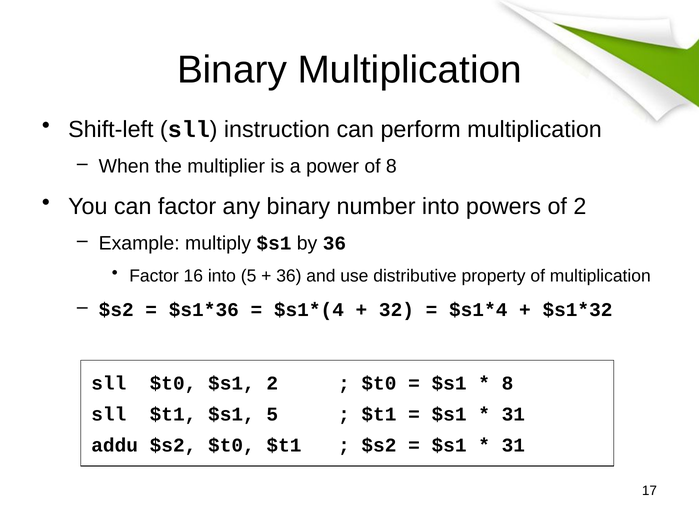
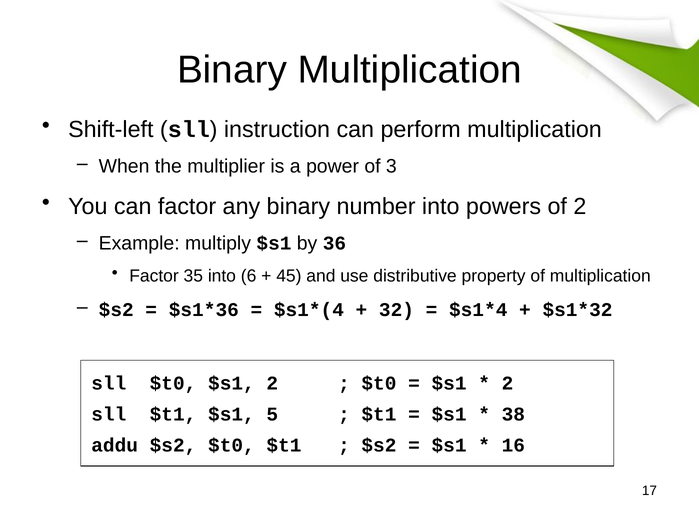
of 8: 8 -> 3 (391, 166)
16: 16 -> 35 (193, 276)
into 5: 5 -> 6 (249, 276)
36: 36 -> 45 (289, 276)
8: 8 -> 2 (507, 383)
31: 31 -> 38 (513, 414)
31: 31 -> 16 (513, 445)
